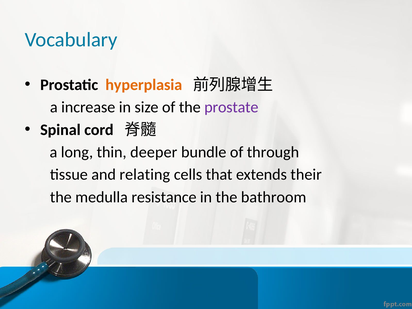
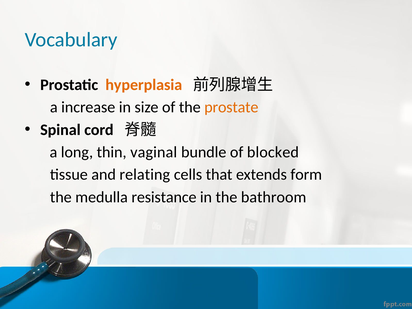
prostate colour: purple -> orange (231, 107)
deeper: deeper -> vaginal (154, 152)
through: through -> blocked (273, 152)
their: their -> form (306, 175)
